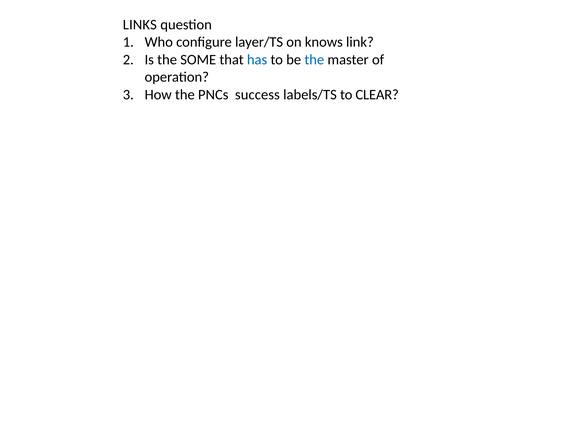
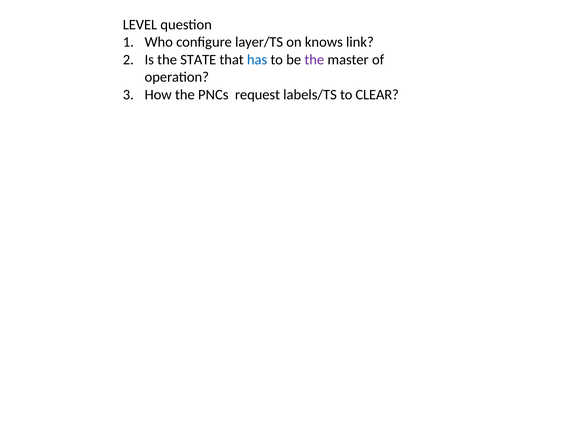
LINKS: LINKS -> LEVEL (140, 25)
SOME: SOME -> STATE (198, 60)
the colour: blue -> purple (314, 60)
success: success -> request (257, 95)
